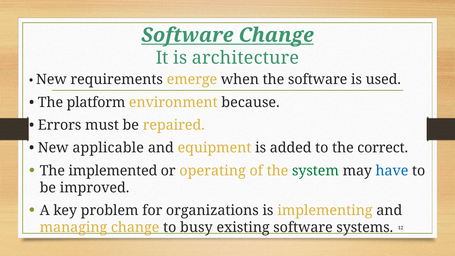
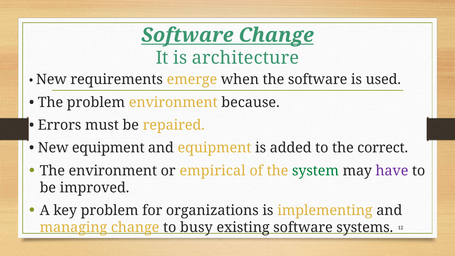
The platform: platform -> problem (96, 102)
New applicable: applicable -> equipment (108, 148)
The implemented: implemented -> environment (113, 171)
operating: operating -> empirical (213, 171)
have colour: blue -> purple (392, 171)
